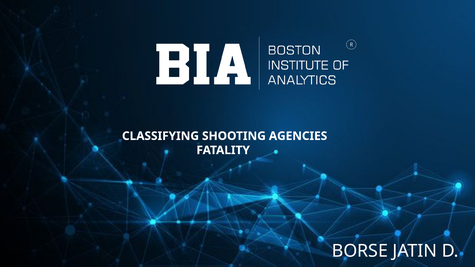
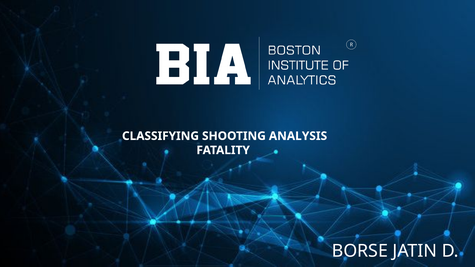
AGENCIES: AGENCIES -> ANALYSIS (298, 136)
